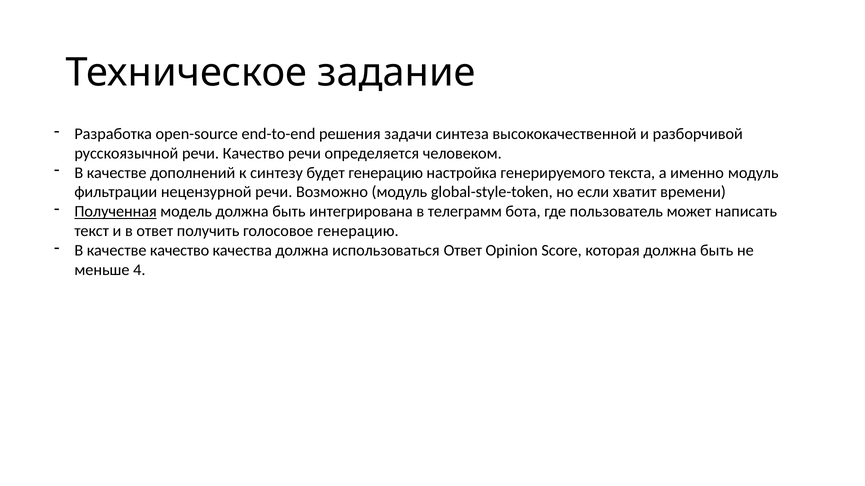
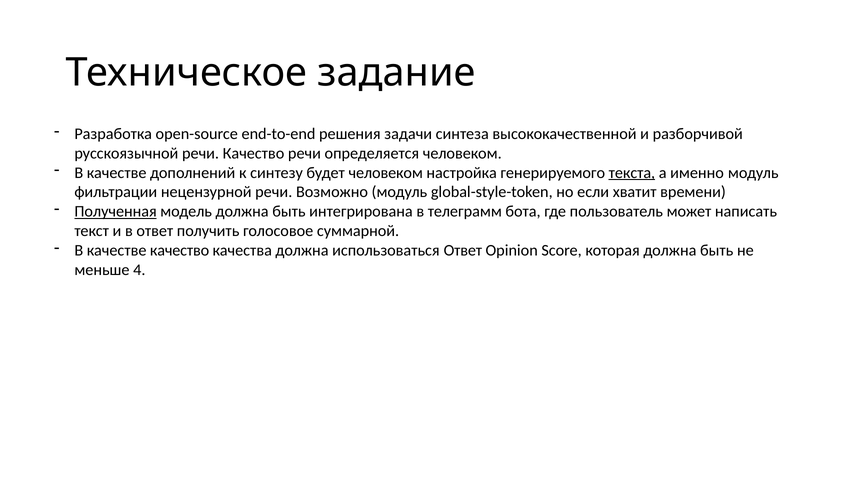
будет генерацию: генерацию -> человеком (386, 173)
текста underline: none -> present (632, 173)
голосовое генерацию: генерацию -> суммарной (358, 231)
